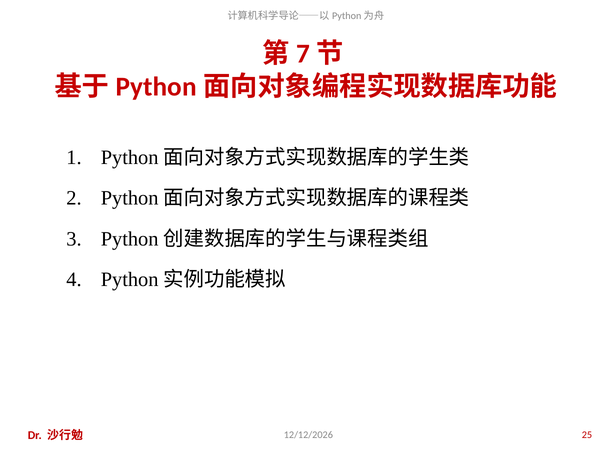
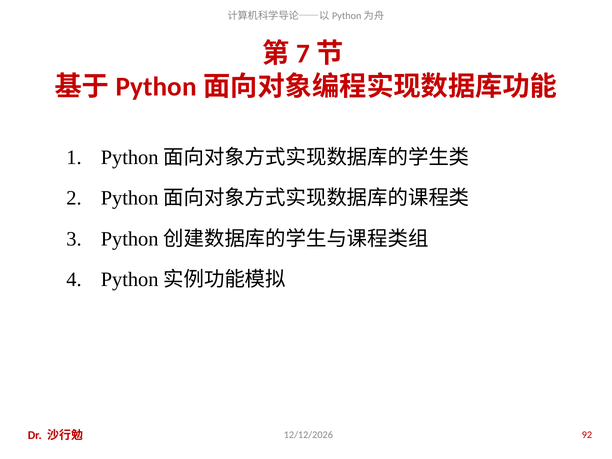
25: 25 -> 92 (587, 435)
